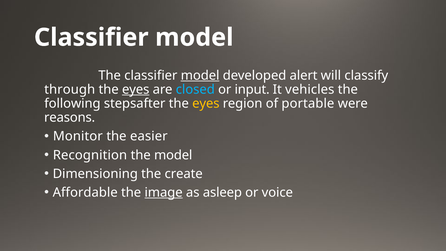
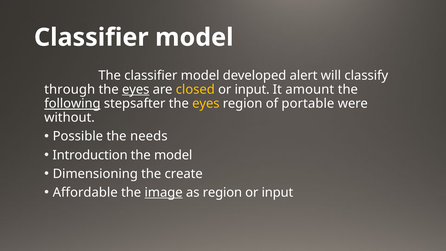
model underline: present -> none (200, 75)
closed colour: light blue -> yellow (195, 89)
vehicles: vehicles -> amount (310, 89)
following underline: none -> present (72, 104)
reasons: reasons -> without (70, 118)
Monitor: Monitor -> Possible (78, 136)
easier: easier -> needs (149, 136)
Recognition: Recognition -> Introduction (90, 155)
as asleep: asleep -> region (222, 192)
voice: voice -> input (277, 192)
